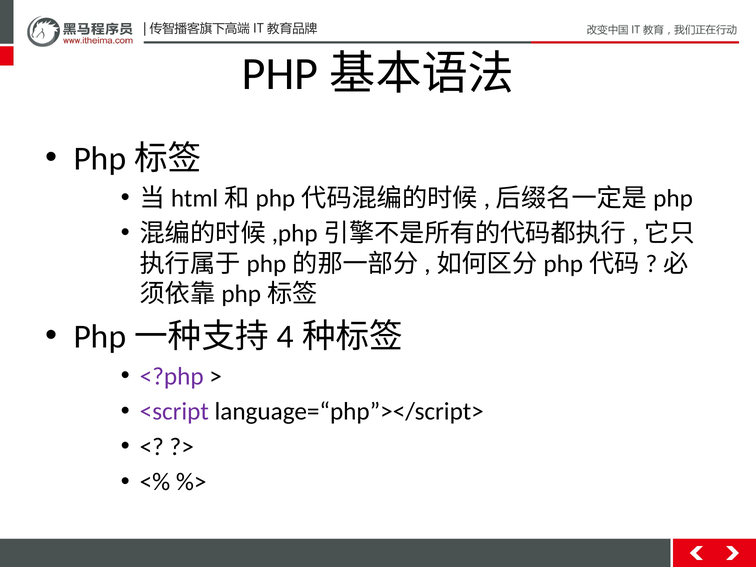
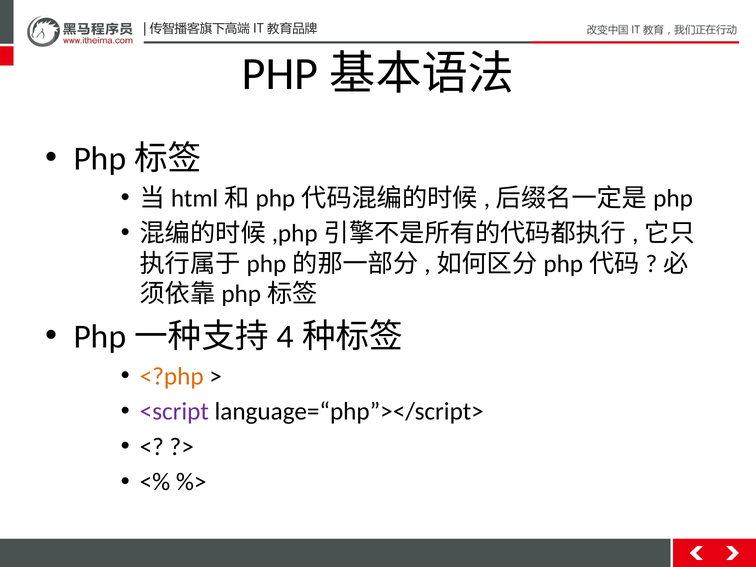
<?php colour: purple -> orange (172, 376)
